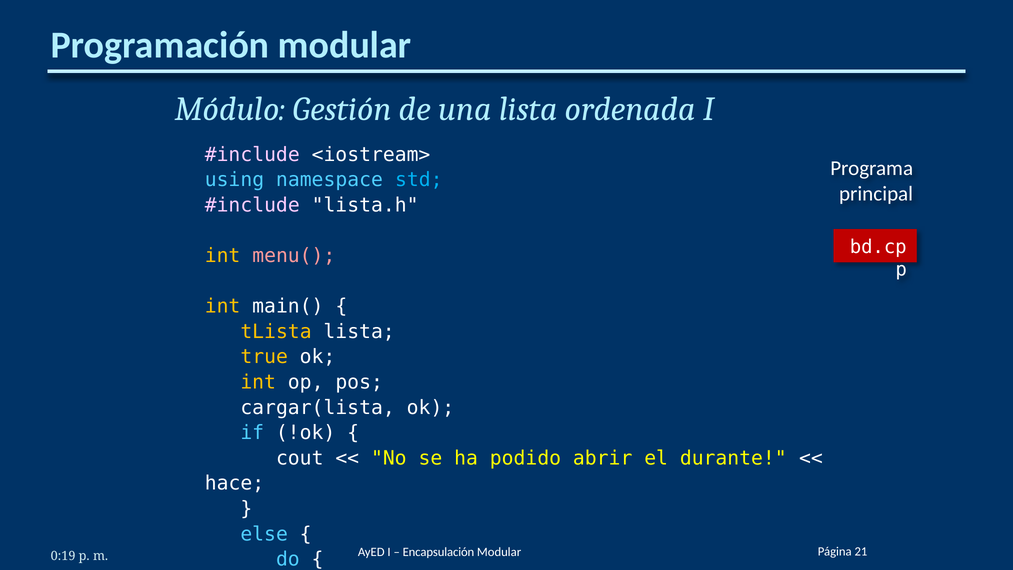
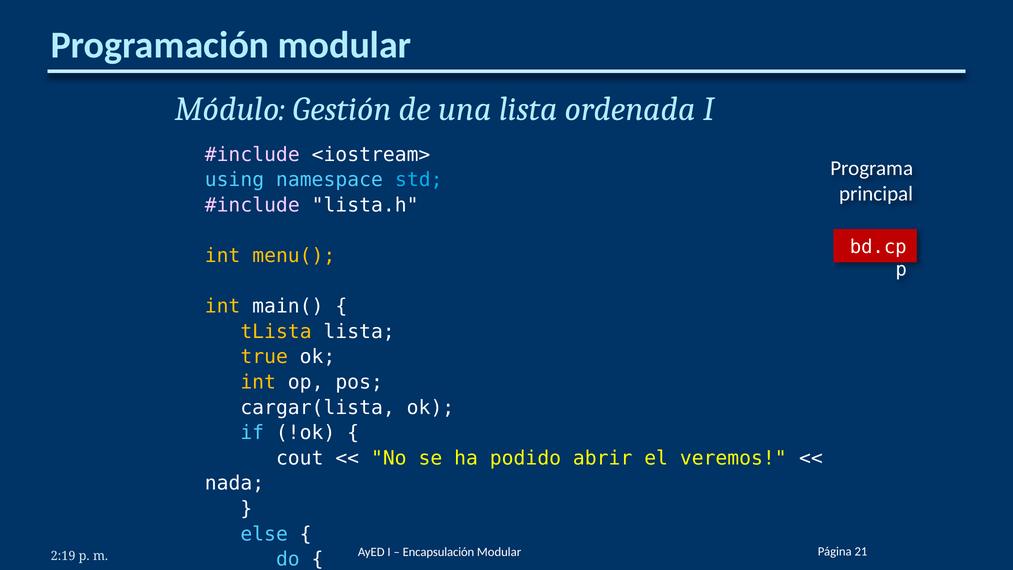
menu( colour: pink -> yellow (294, 256)
durante: durante -> veremos (733, 458)
hace: hace -> nada (234, 483)
0:19: 0:19 -> 2:19 (63, 556)
